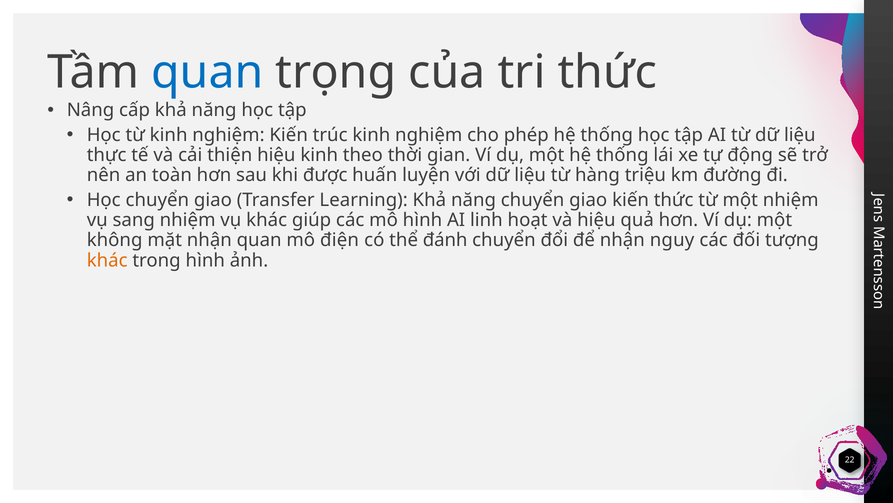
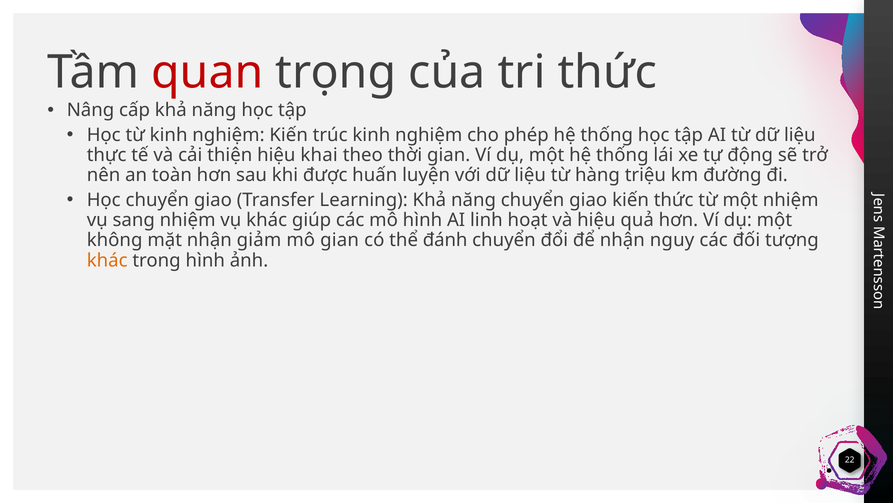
quan colour: blue -> red (207, 72)
hiệu kinh: kinh -> khai (319, 155)
nhận quan: quan -> giảm (259, 240)
mô điện: điện -> gian (340, 240)
